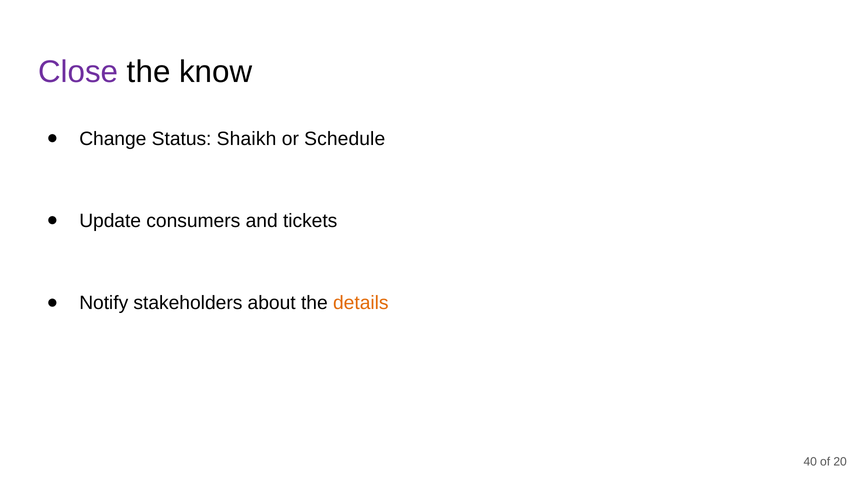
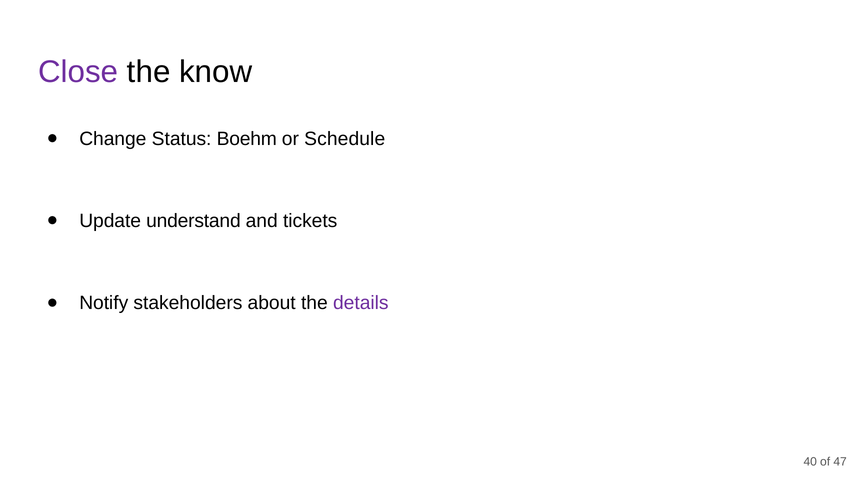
Shaikh: Shaikh -> Boehm (247, 139)
consumers: consumers -> understand (193, 221)
details colour: orange -> purple (361, 303)
20: 20 -> 47 (840, 462)
